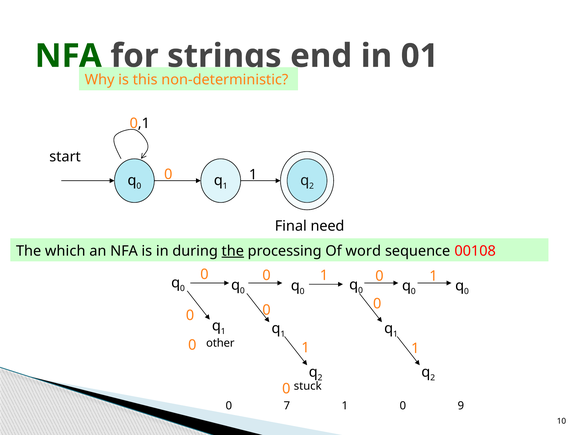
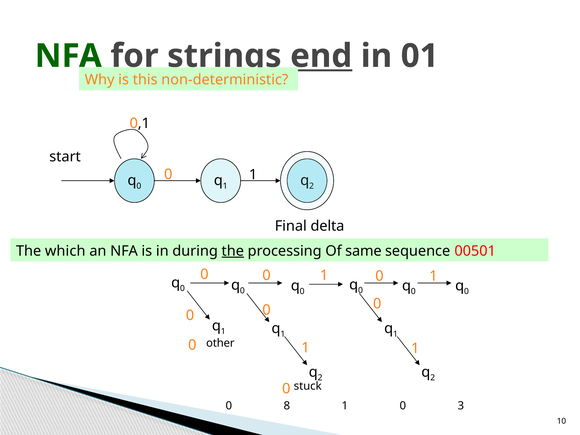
end underline: none -> present (321, 56)
need: need -> delta (327, 226)
word: word -> same (363, 251)
00108: 00108 -> 00501 (475, 251)
7: 7 -> 8 (287, 406)
9: 9 -> 3 (461, 406)
